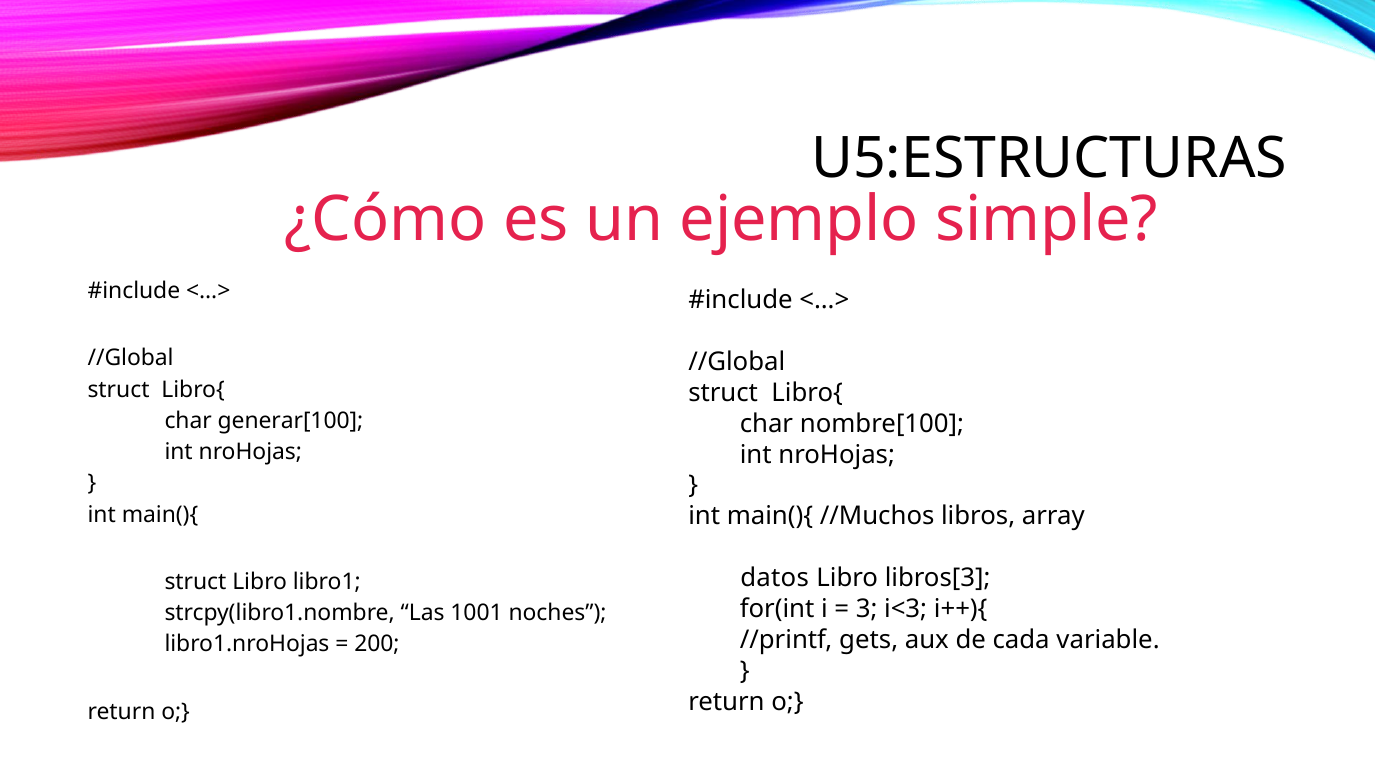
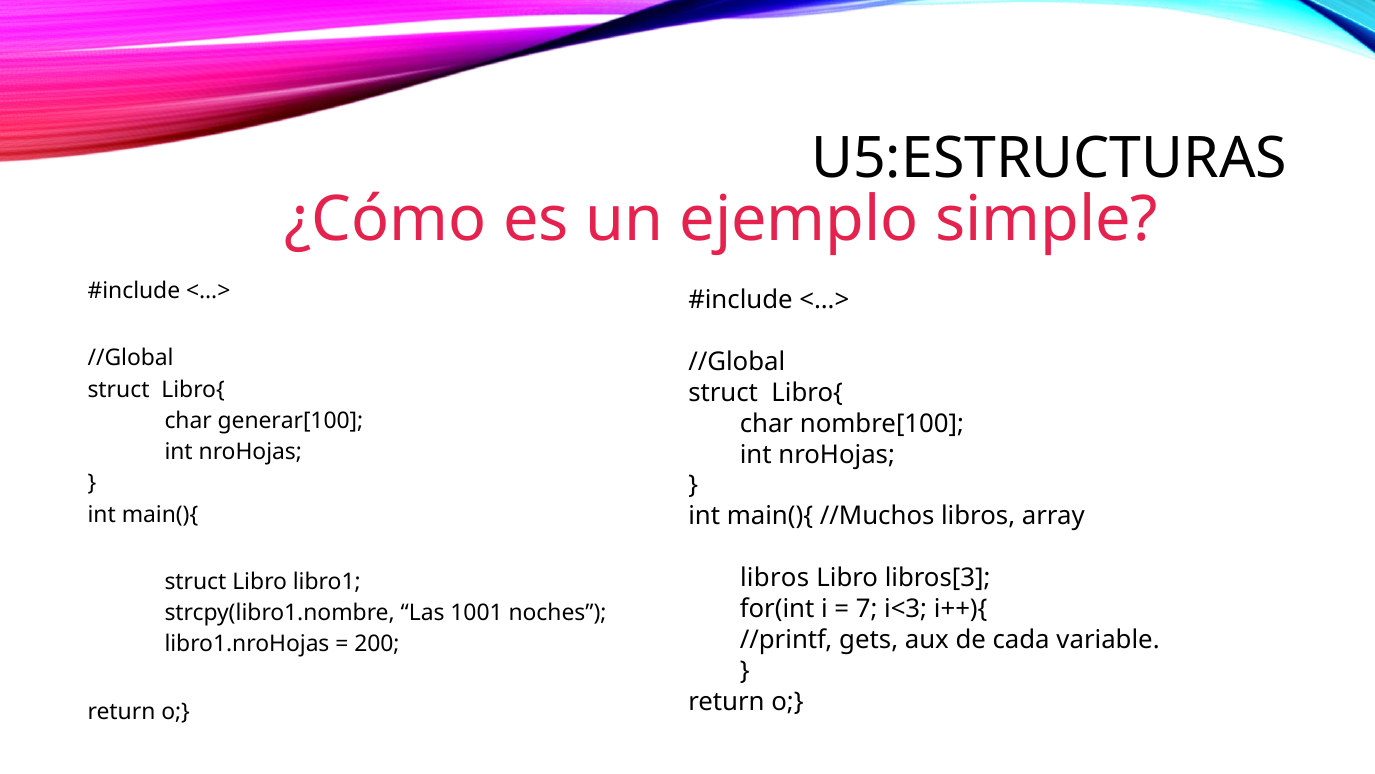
datos: datos -> libros (775, 578)
3: 3 -> 7 (867, 609)
